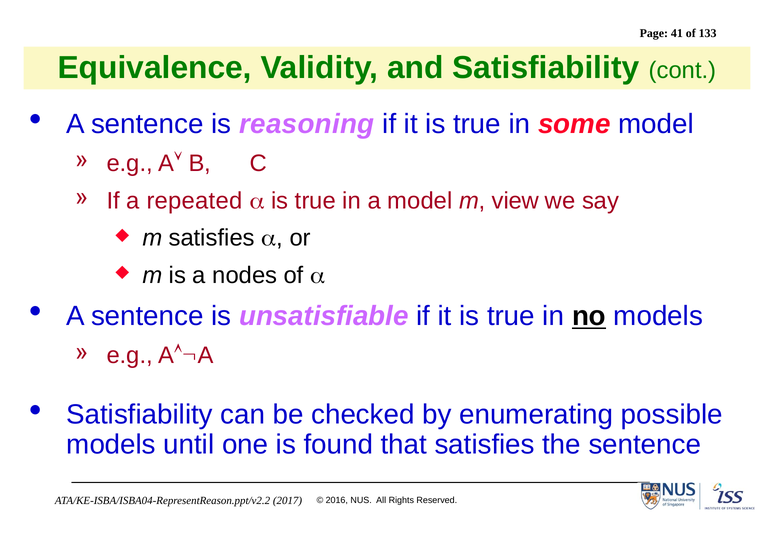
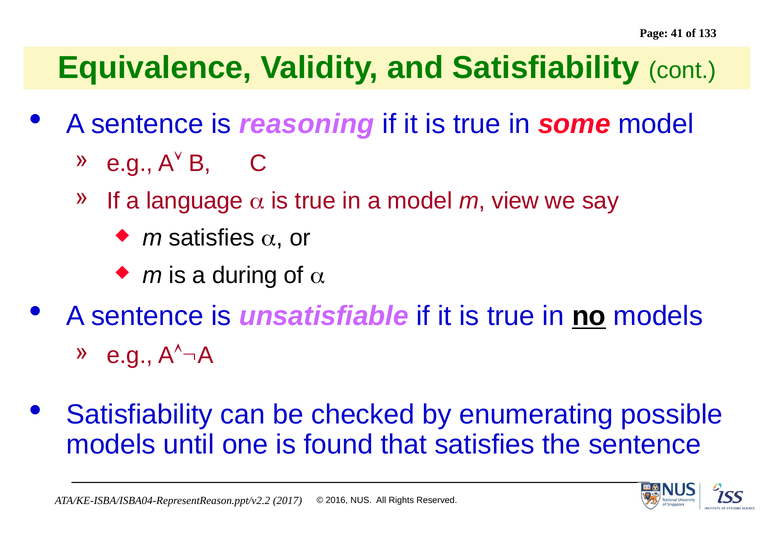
repeated: repeated -> language (195, 201)
nodes: nodes -> during (245, 275)
